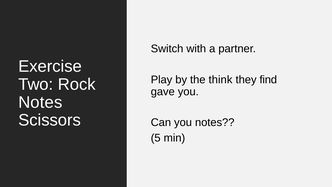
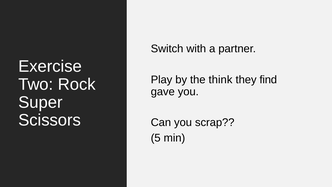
Notes: Notes -> Super (40, 102)
you notes: notes -> scrap (215, 122)
